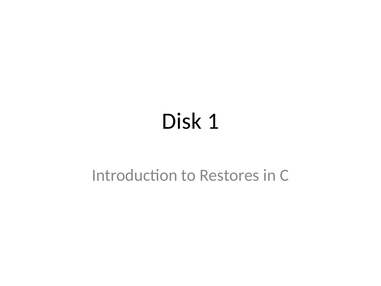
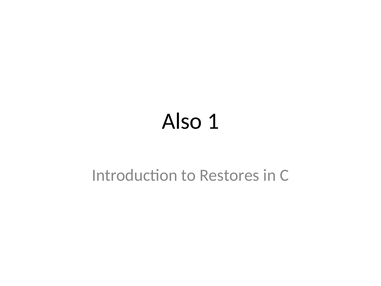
Disk: Disk -> Also (182, 121)
